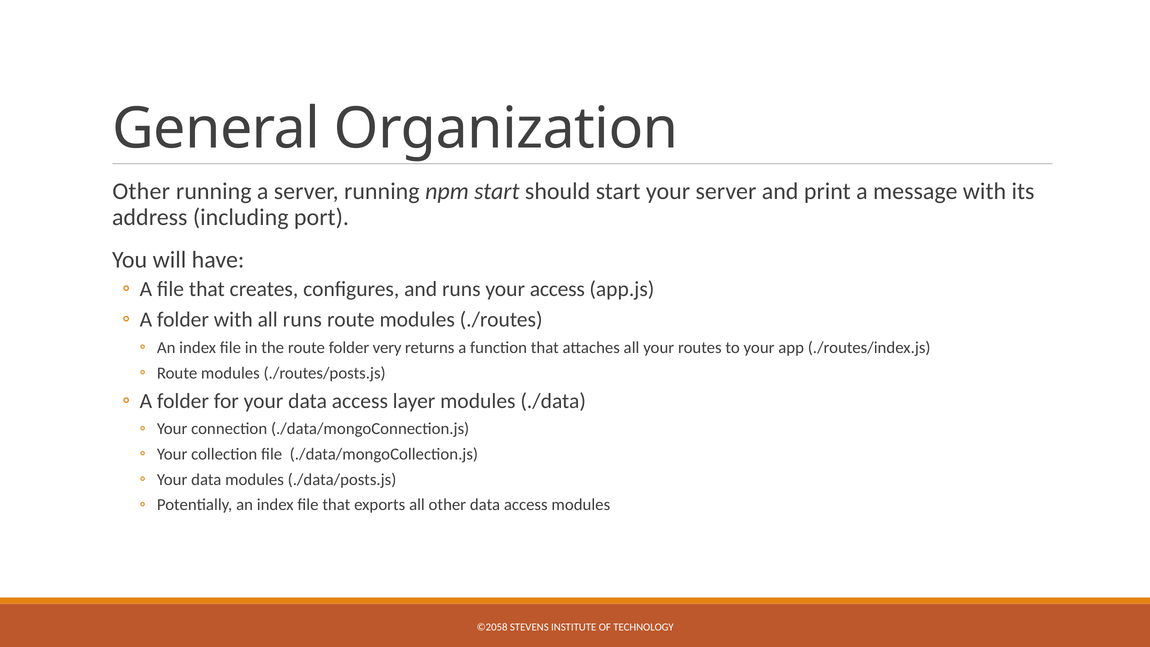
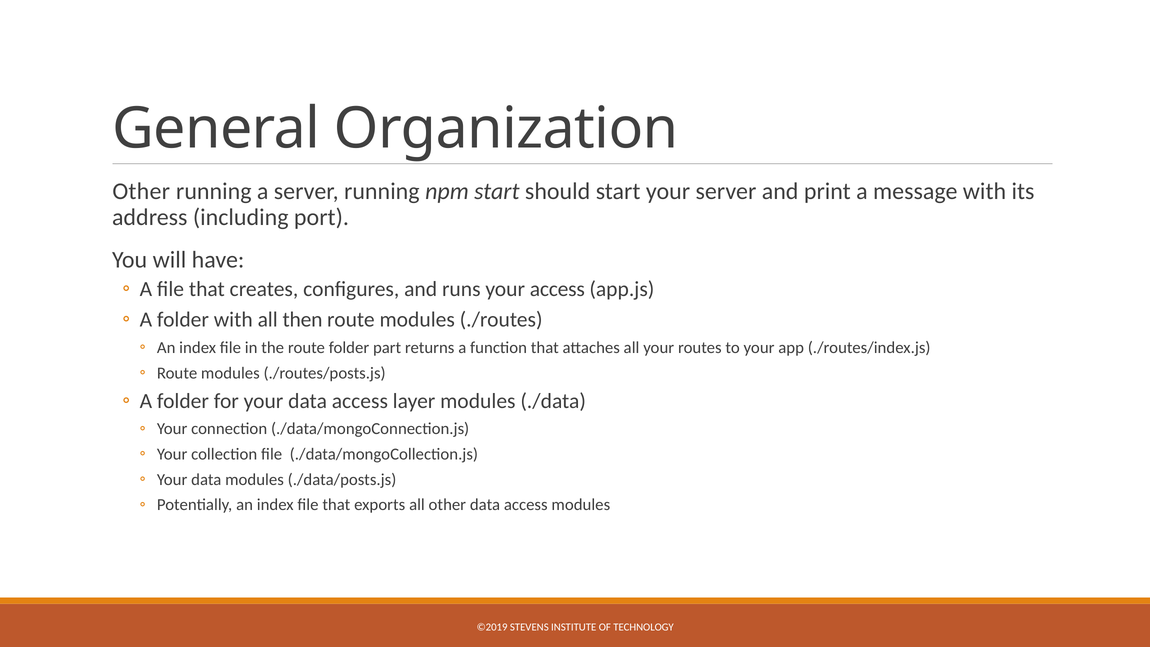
all runs: runs -> then (303, 320)
very: very -> part (387, 348)
©2058: ©2058 -> ©2019 (492, 627)
